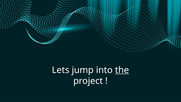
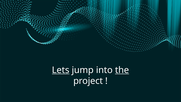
Lets underline: none -> present (61, 70)
